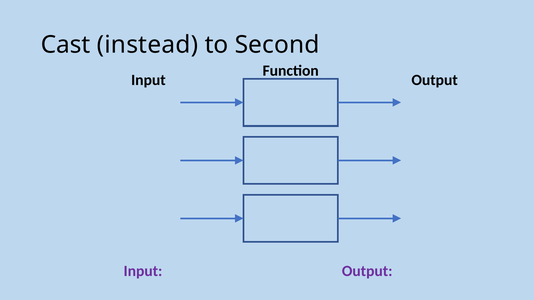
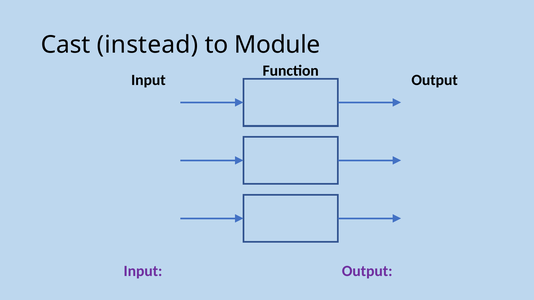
Second: Second -> Module (277, 45)
